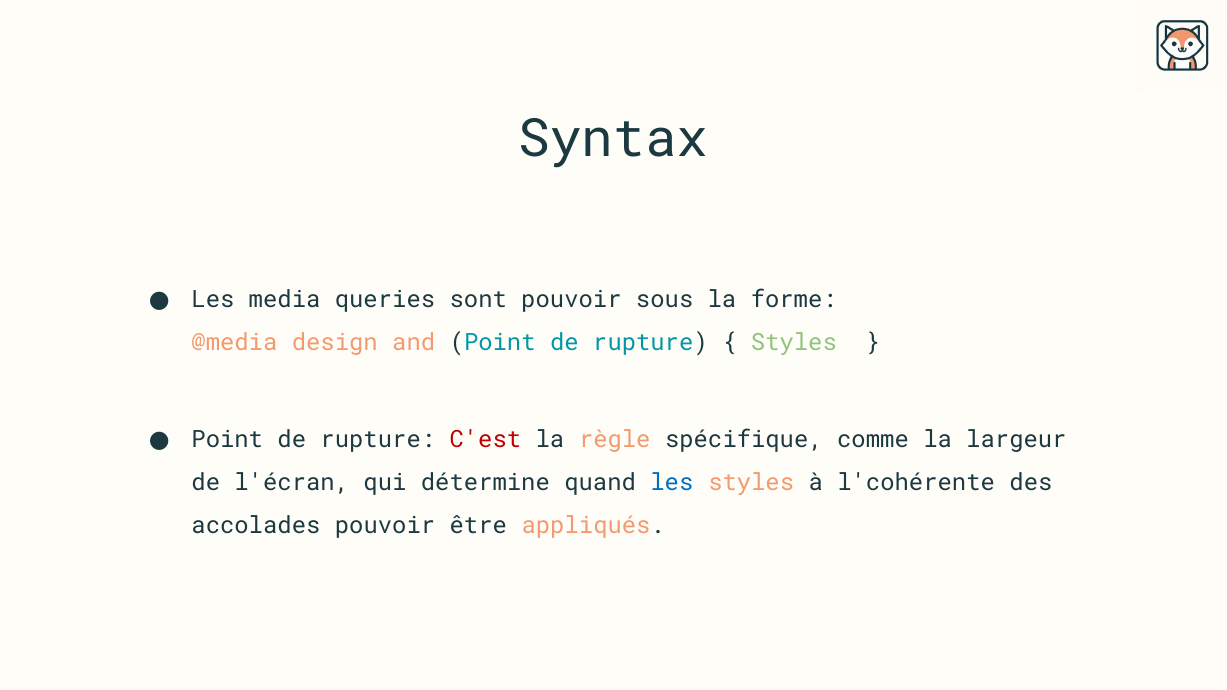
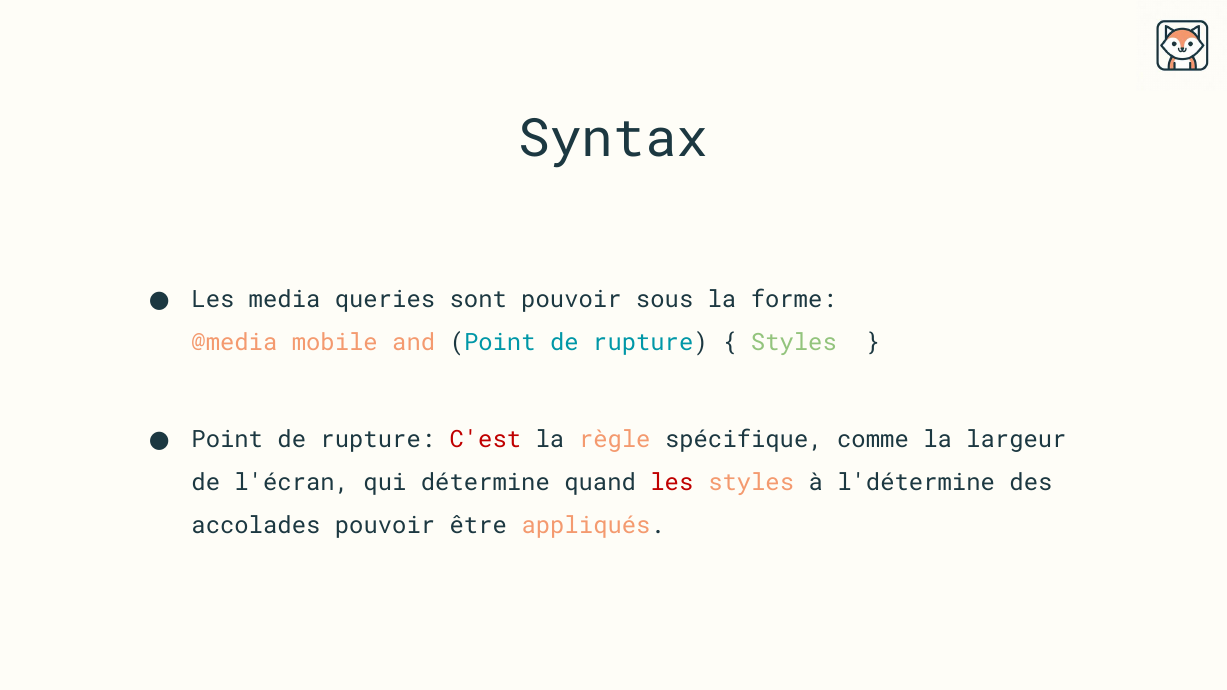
design: design -> mobile (335, 343)
les colour: blue -> red (672, 483)
l'cohérente: l'cohérente -> l'détermine (916, 483)
